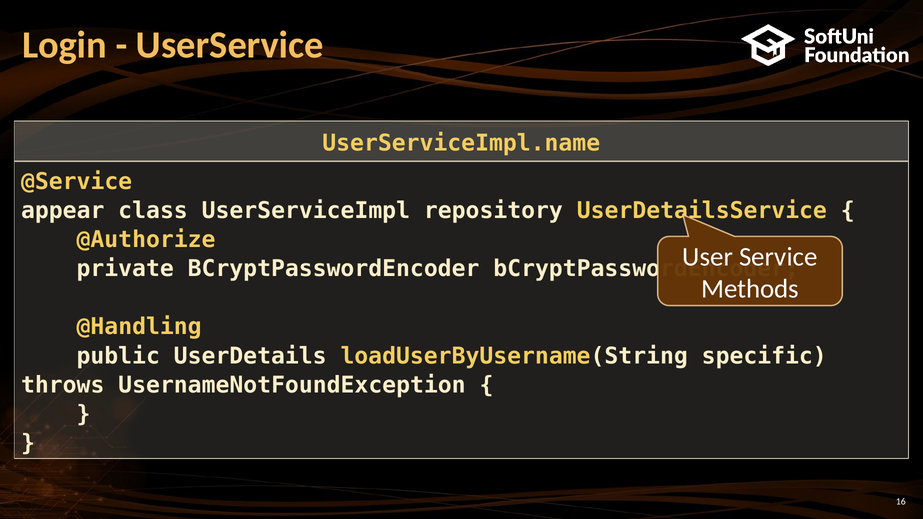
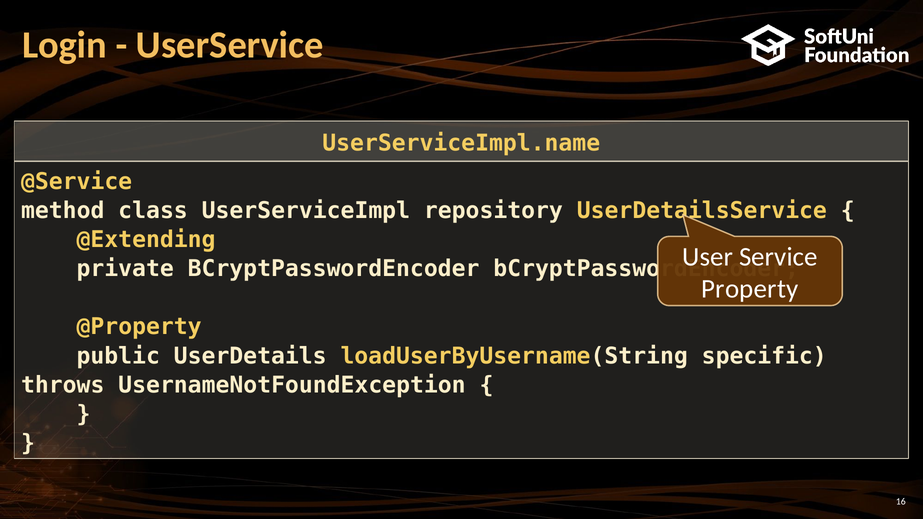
appear: appear -> method (63, 211)
@Authorize: @Authorize -> @Extending (146, 240)
Methods: Methods -> Property (750, 289)
@Handling: @Handling -> @Property (139, 327)
